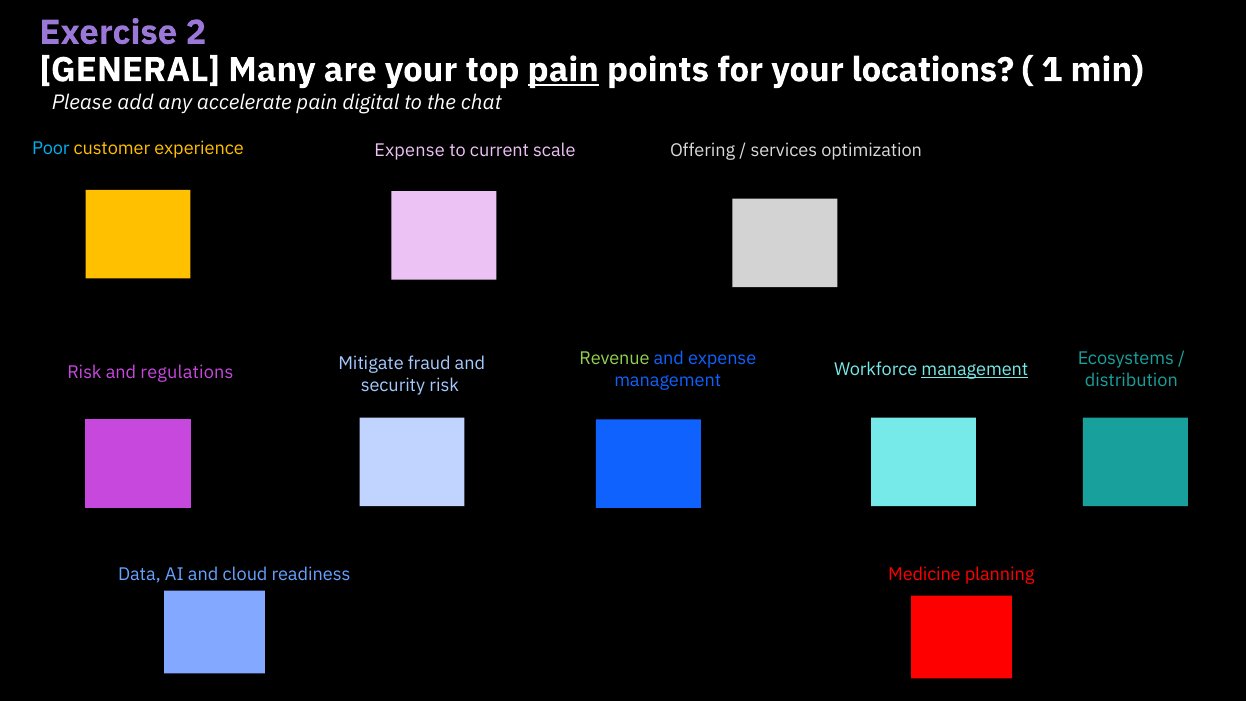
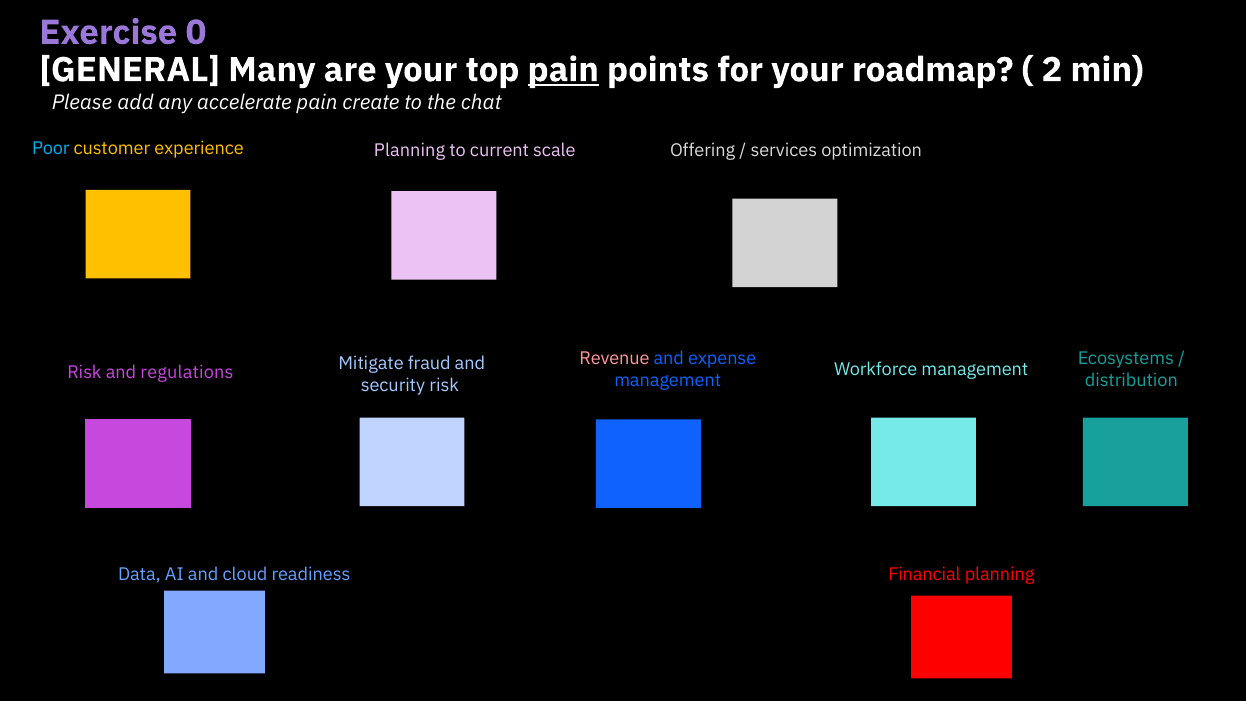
2: 2 -> 0 (196, 32)
locations: locations -> roadmap (933, 70)
1: 1 -> 2 (1052, 70)
digital: digital -> create (371, 103)
experience Expense: Expense -> Planning (410, 150)
Revenue colour: light green -> pink (614, 358)
management underline: present -> none (975, 369)
Medicine: Medicine -> Financial (924, 574)
